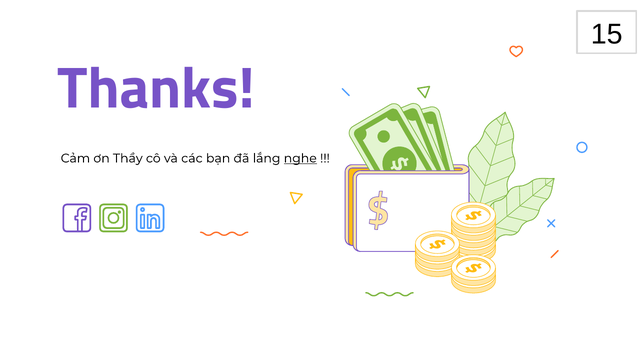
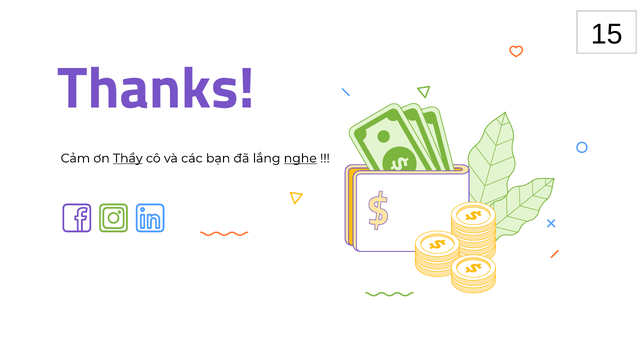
Thầy underline: none -> present (128, 158)
